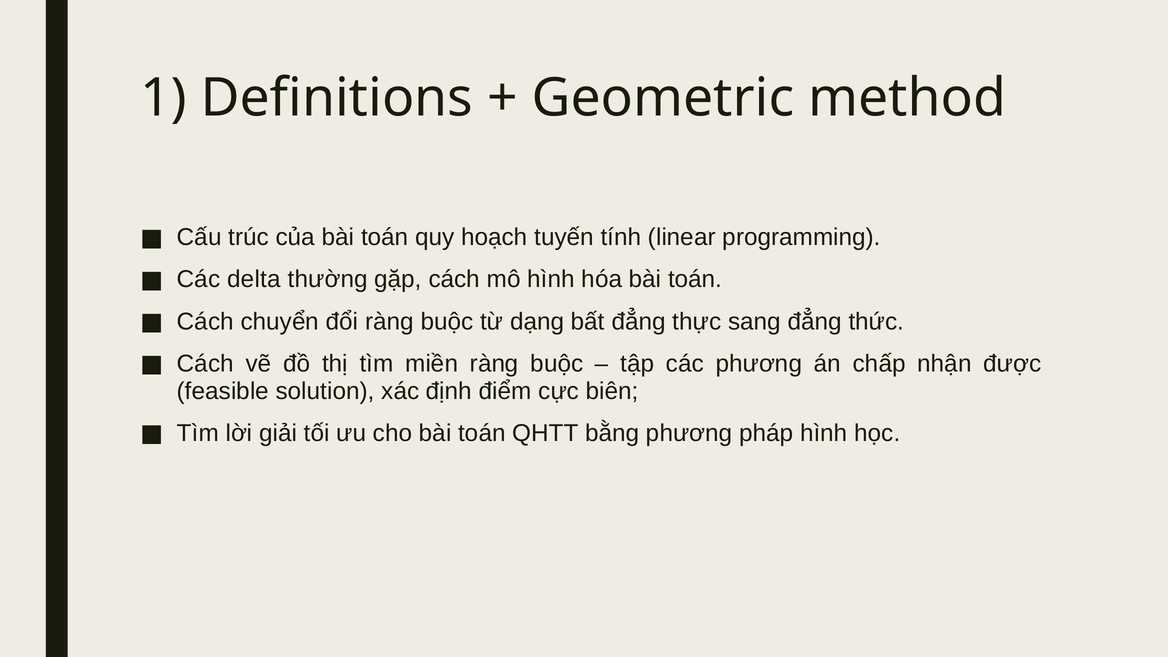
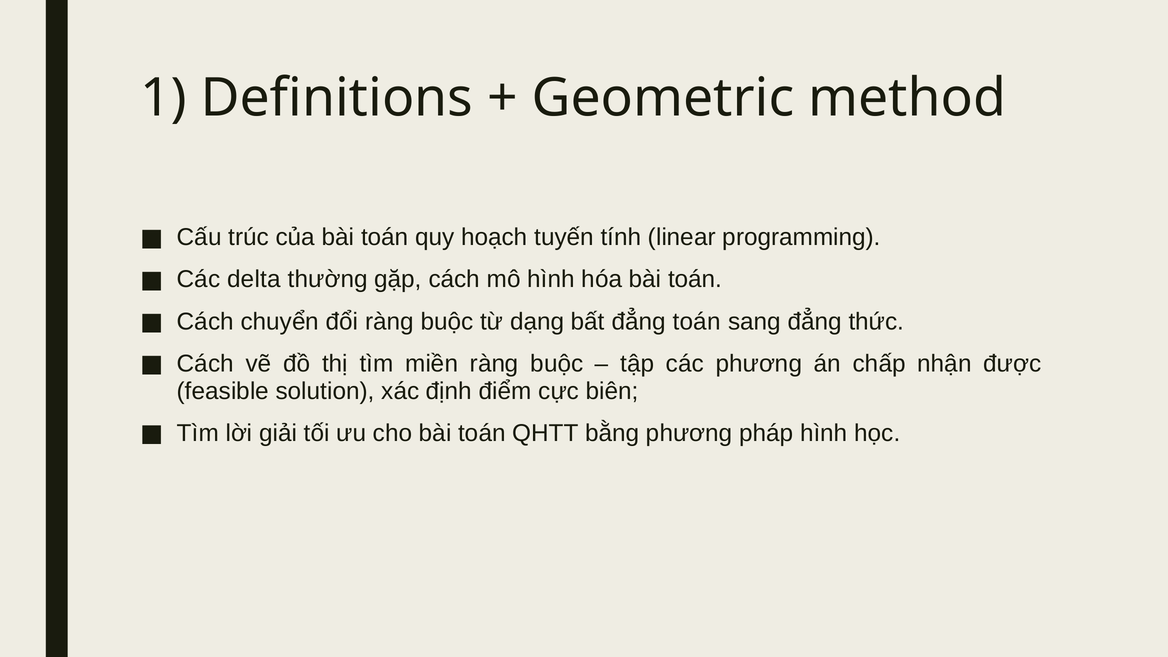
đẳng thực: thực -> toán (697, 321)
